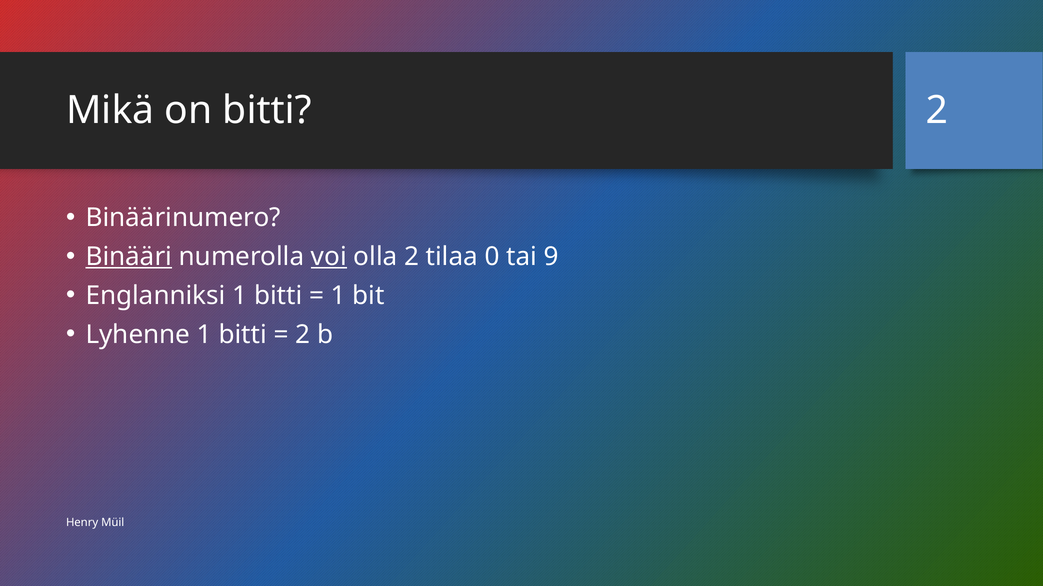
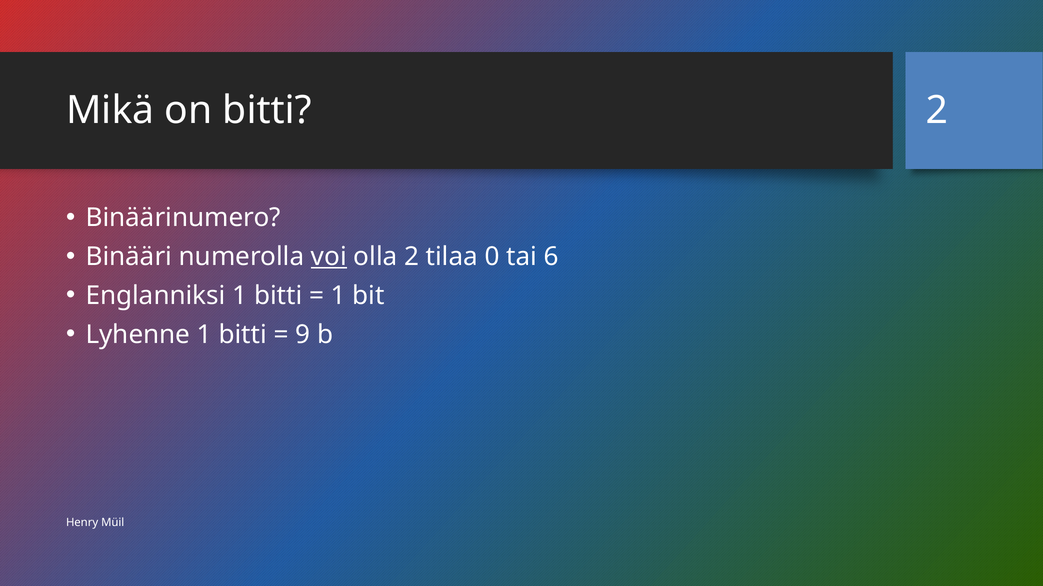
Binääri underline: present -> none (129, 257)
9: 9 -> 6 (551, 257)
2: 2 -> 9 (303, 335)
